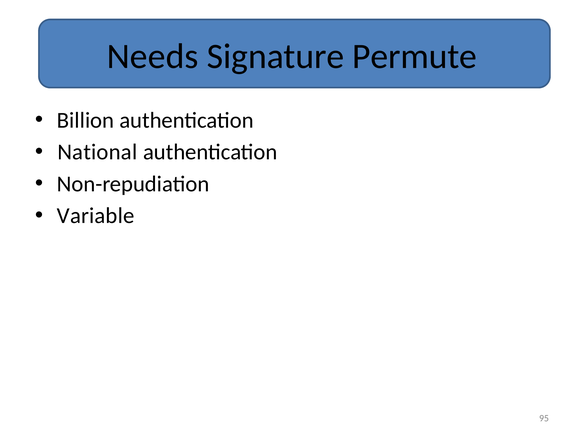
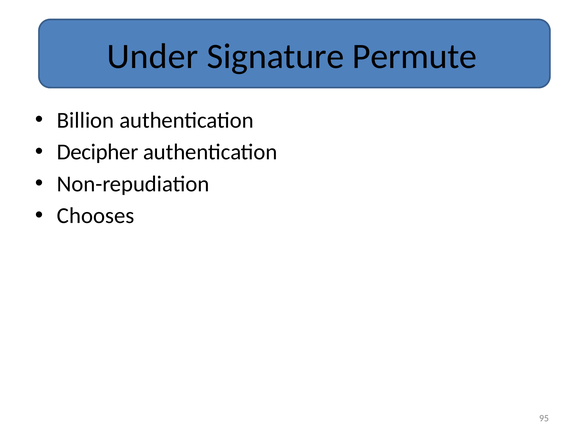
Needs: Needs -> Under (153, 57)
National: National -> Decipher (98, 152)
Variable: Variable -> Chooses (96, 216)
